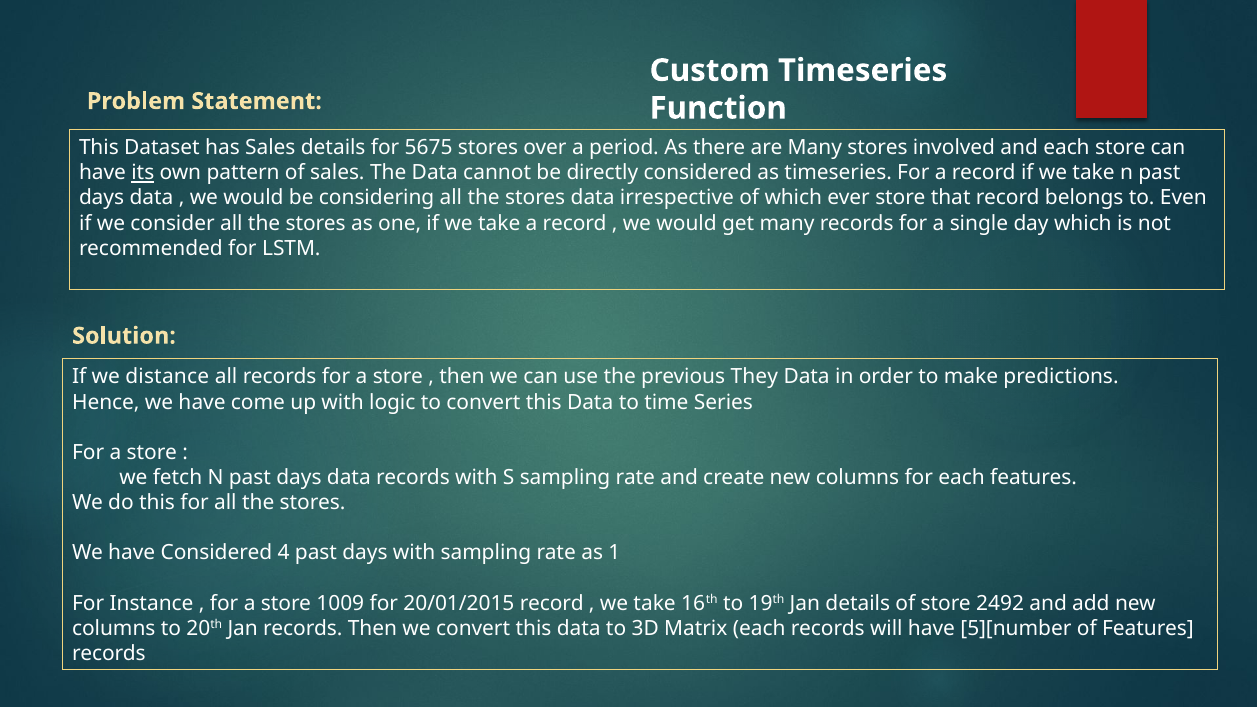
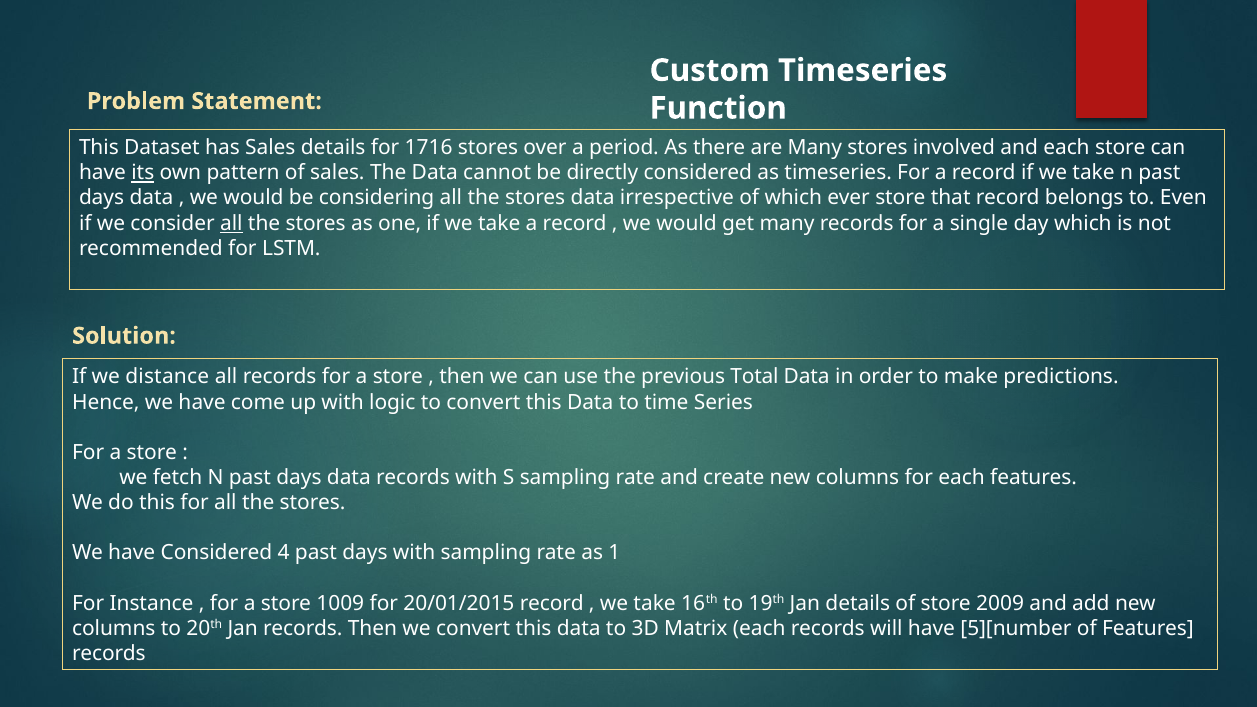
5675: 5675 -> 1716 (429, 148)
all underline: none -> present (231, 223)
They: They -> Total (754, 377)
2492: 2492 -> 2009 (1000, 603)
